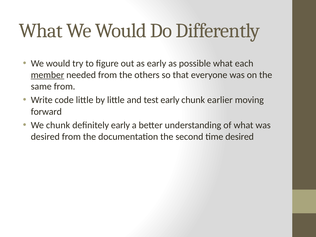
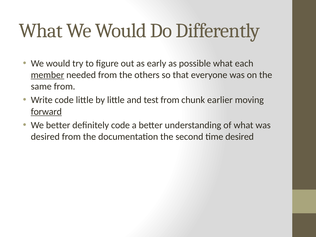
test early: early -> from (170, 100)
forward underline: none -> present (46, 112)
We chunk: chunk -> better (58, 125)
definitely early: early -> code (120, 125)
